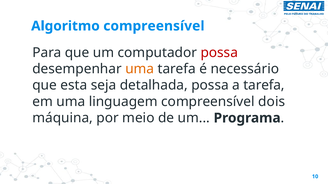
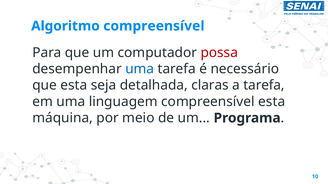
uma colour: orange -> blue (140, 69)
detalhada possa: possa -> claras (210, 85)
compreensível dois: dois -> esta (272, 102)
